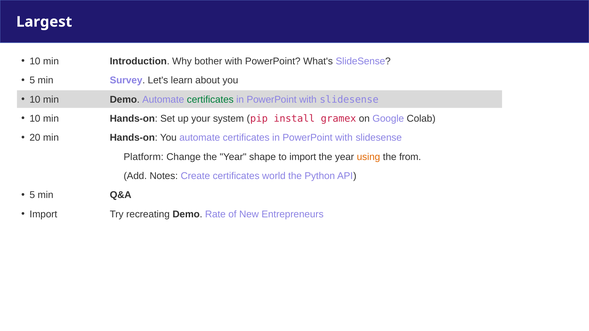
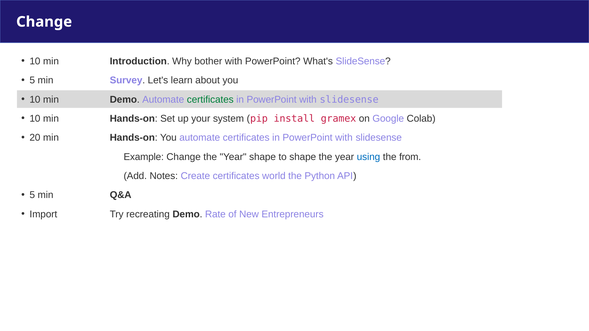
Largest: Largest -> Change (44, 22)
Platform: Platform -> Example (144, 157)
to import: import -> shape (303, 157)
using colour: orange -> blue (368, 157)
